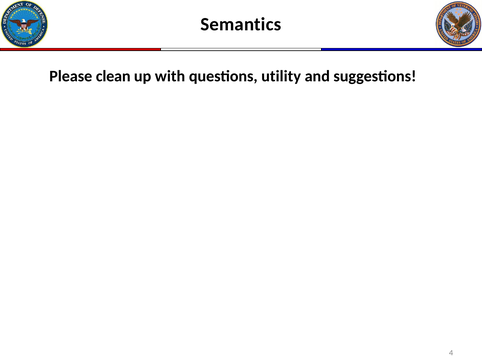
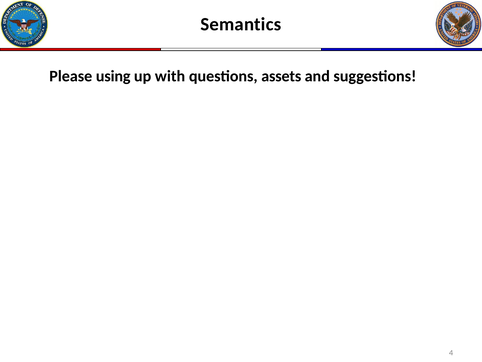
clean: clean -> using (113, 76)
utility: utility -> assets (281, 76)
